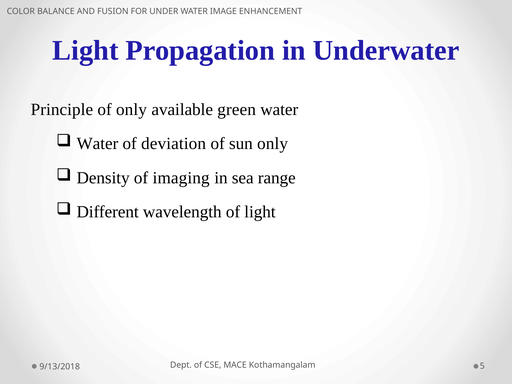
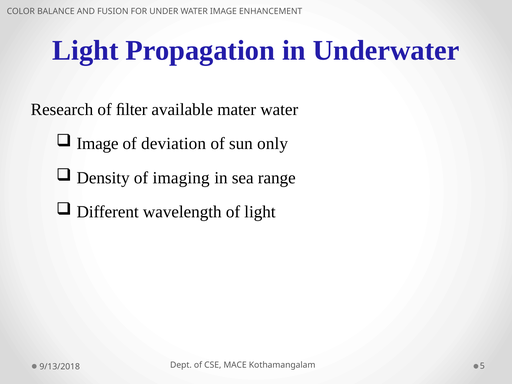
Principle: Principle -> Research (62, 110)
of only: only -> ﬁlter (132, 110)
green: green -> mater (237, 110)
Water: Water -> Image (98, 144)
